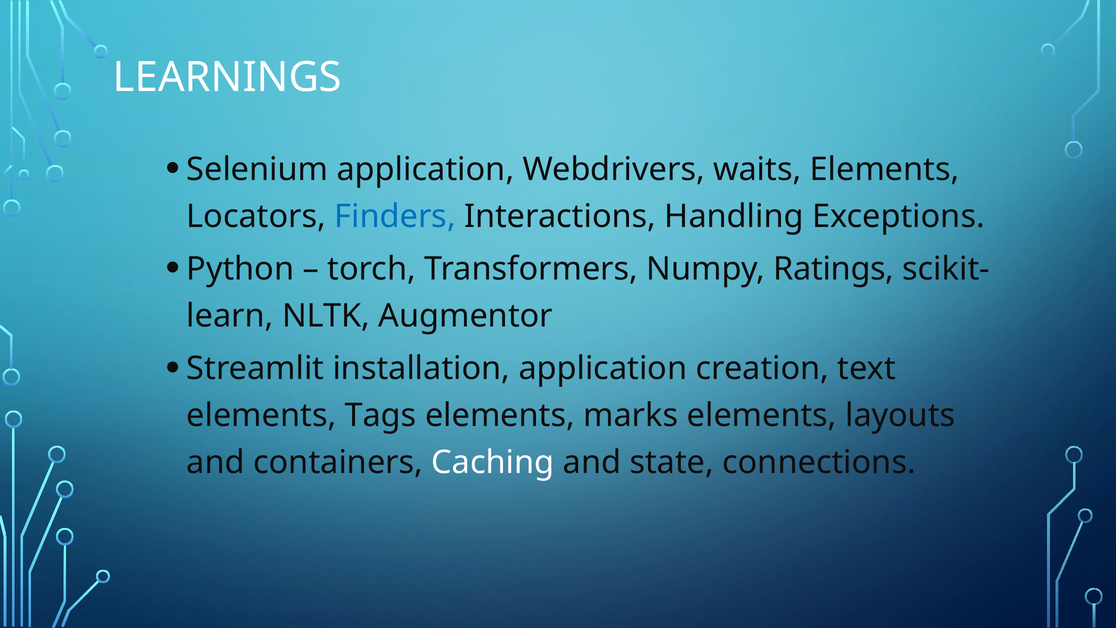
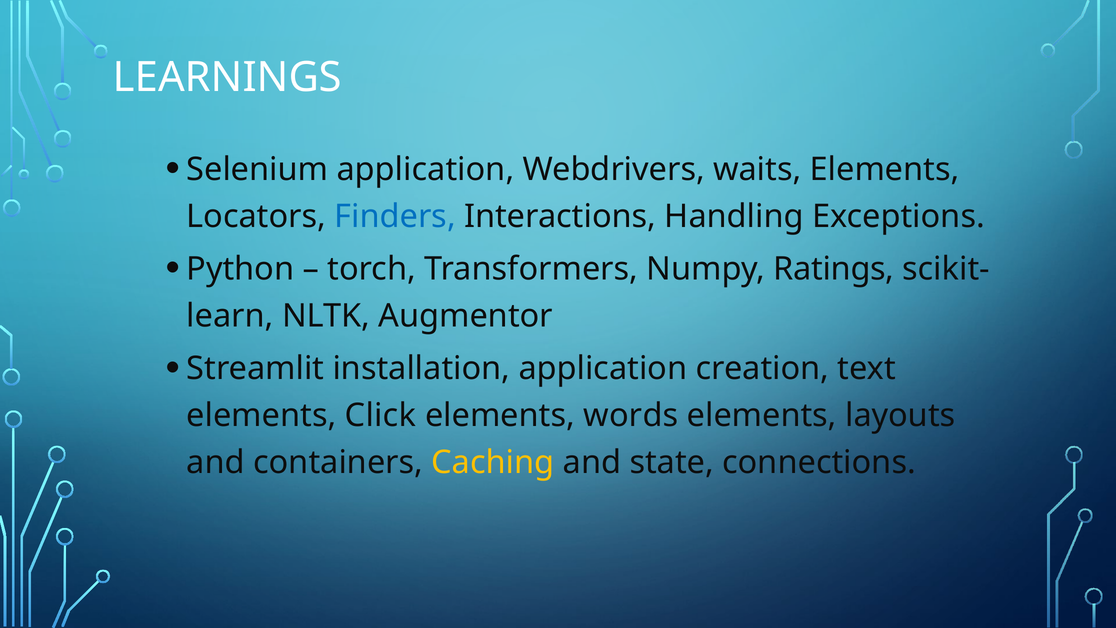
Tags: Tags -> Click (380, 415)
marks: marks -> words (631, 415)
Caching colour: white -> yellow (493, 462)
